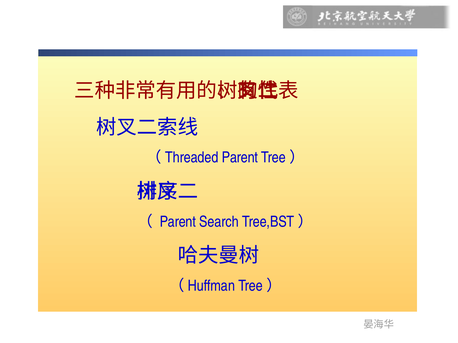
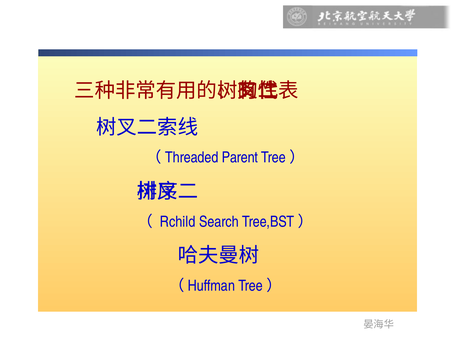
Parent: Parent -> Rchild (178, 222)
